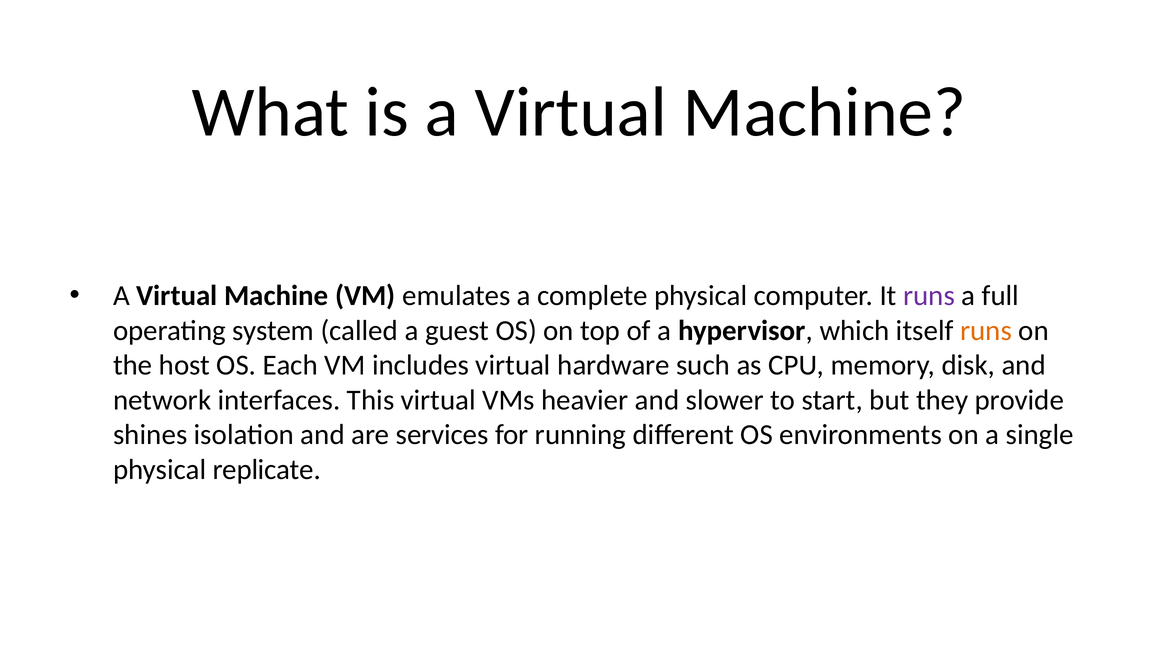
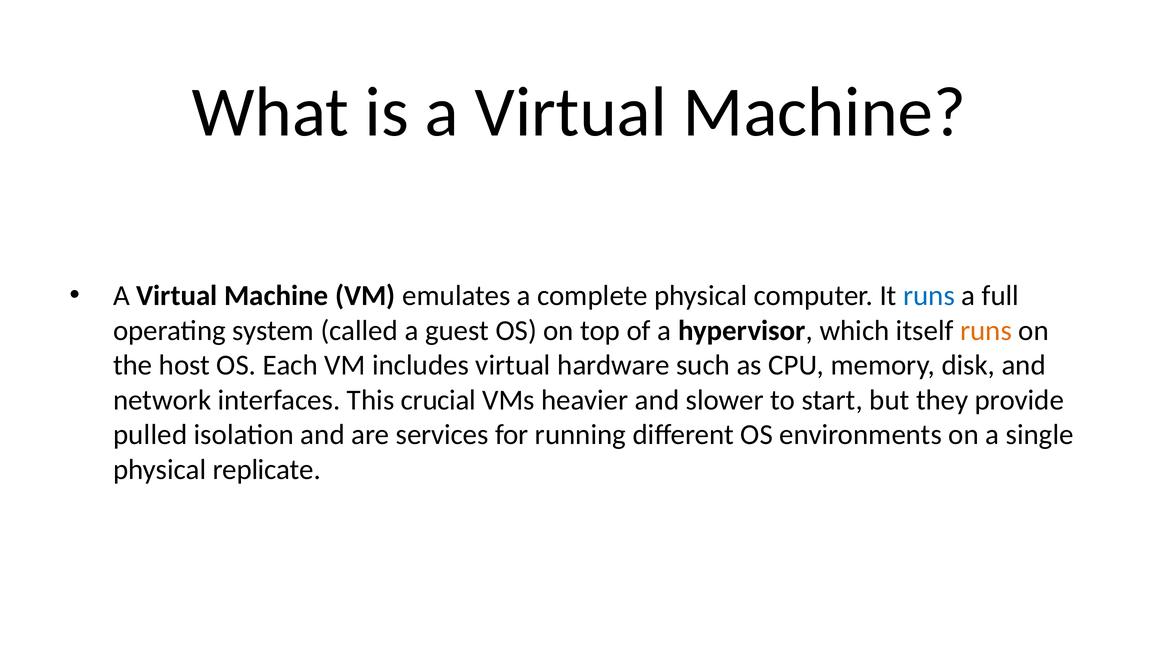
runs colour: purple -> blue (929, 296)
This virtual: virtual -> crucial (438, 400)
shines: shines -> pulled (150, 435)
